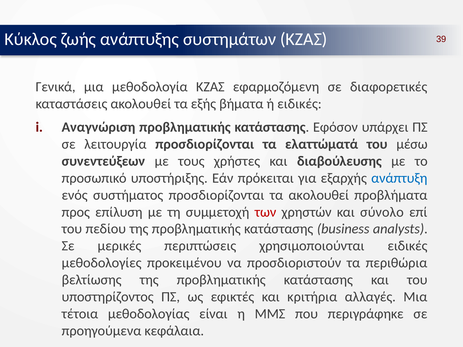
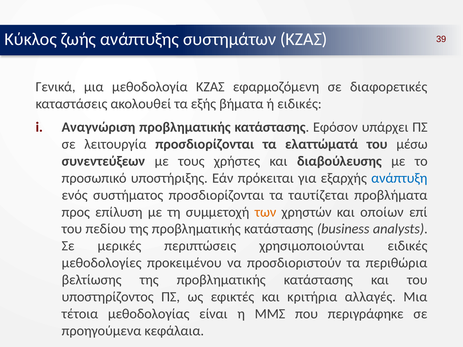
τα ακολουθεί: ακολουθεί -> ταυτίζεται (319, 195)
των colour: red -> orange (266, 212)
σύνολο: σύνολο -> οποίων (382, 212)
